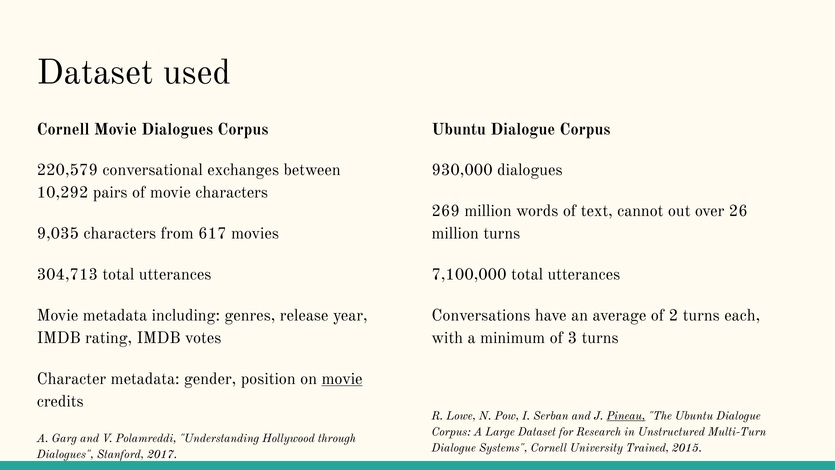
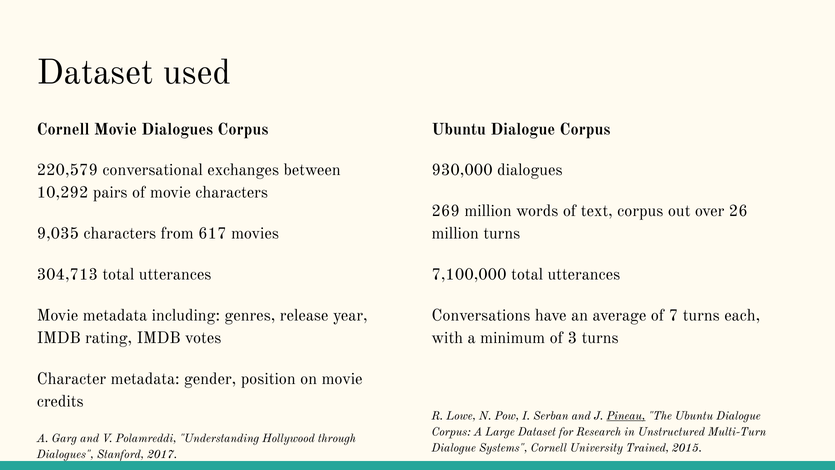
text cannot: cannot -> corpus (640, 211)
2: 2 -> 7 (674, 315)
movie underline: present -> none (342, 379)
